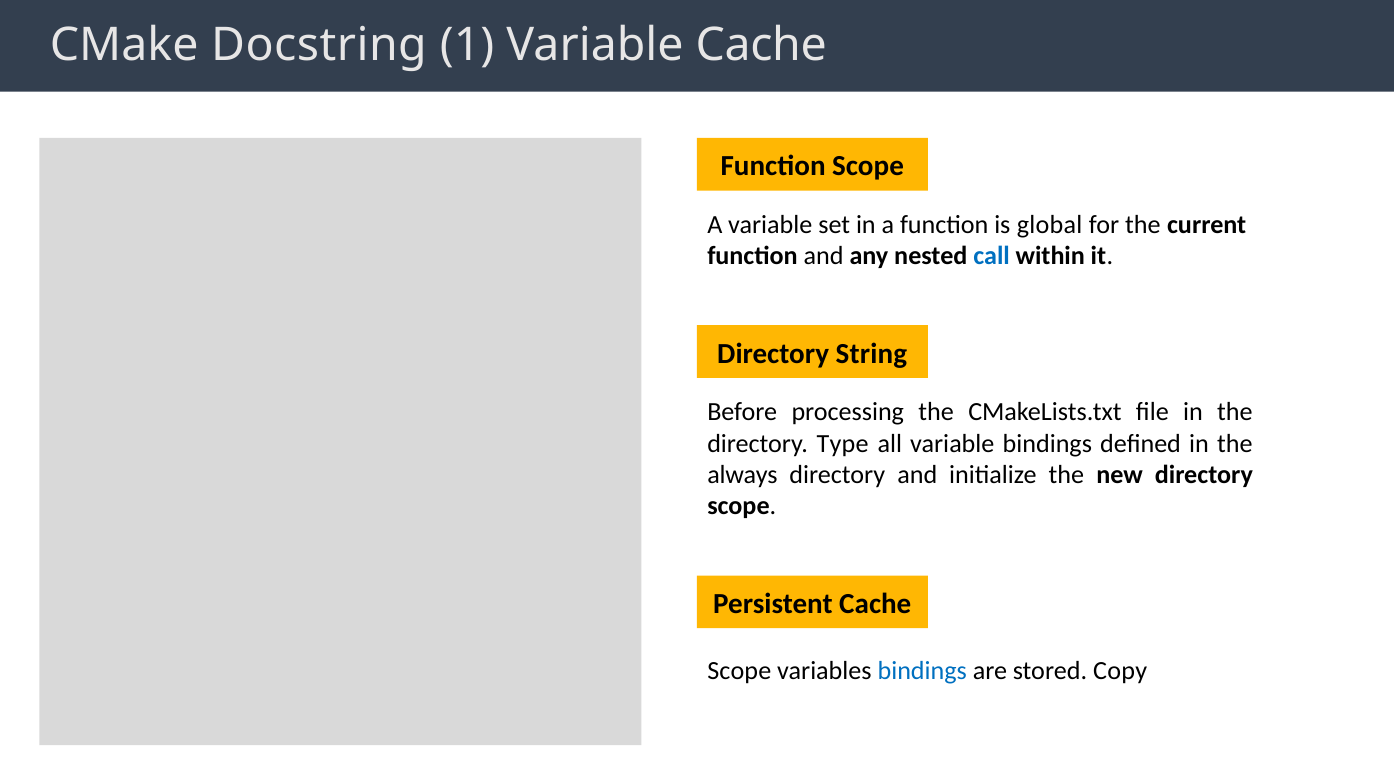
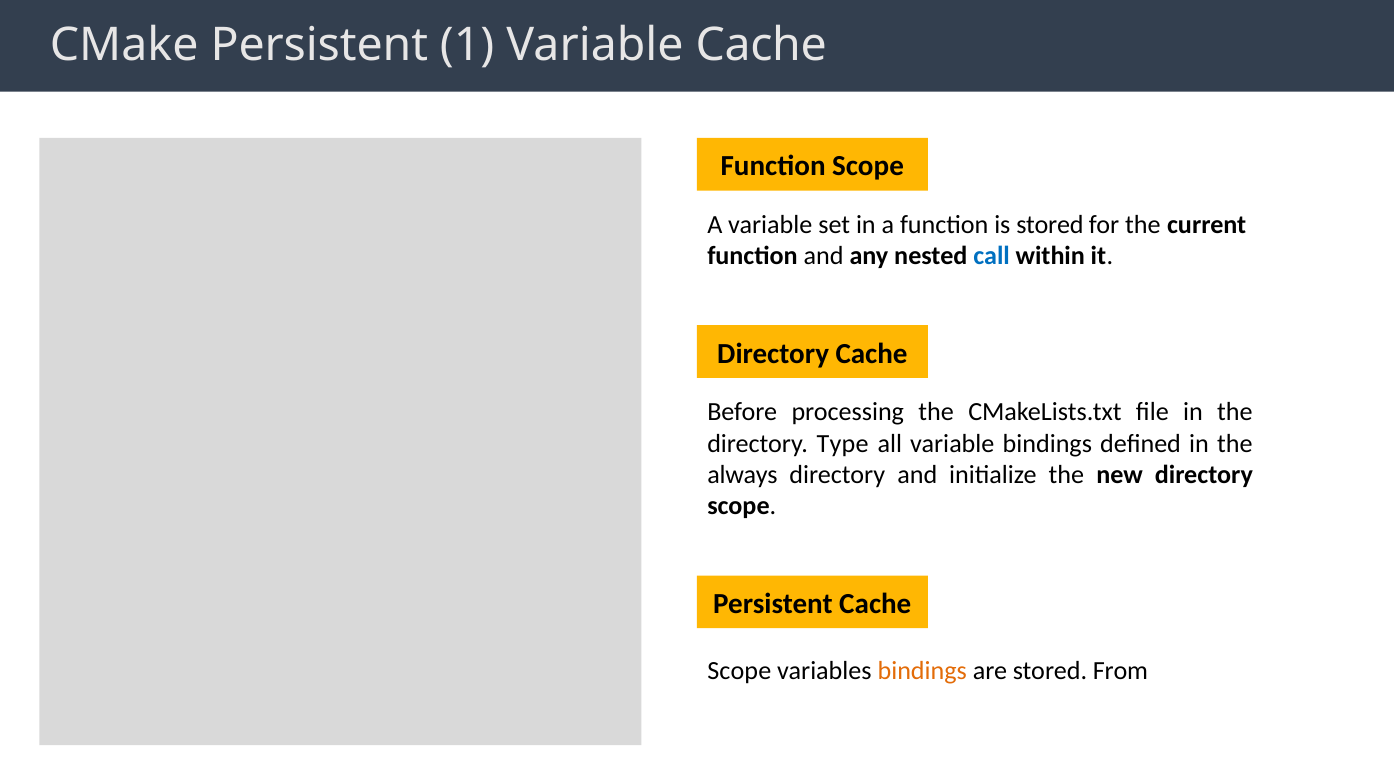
CMake Docstring: Docstring -> Persistent (319, 46)
is global: global -> stored (1050, 225)
Directory String: String -> Cache (872, 354)
bindings colour: blue -> orange (922, 671)
Copy: Copy -> From (1120, 671)
